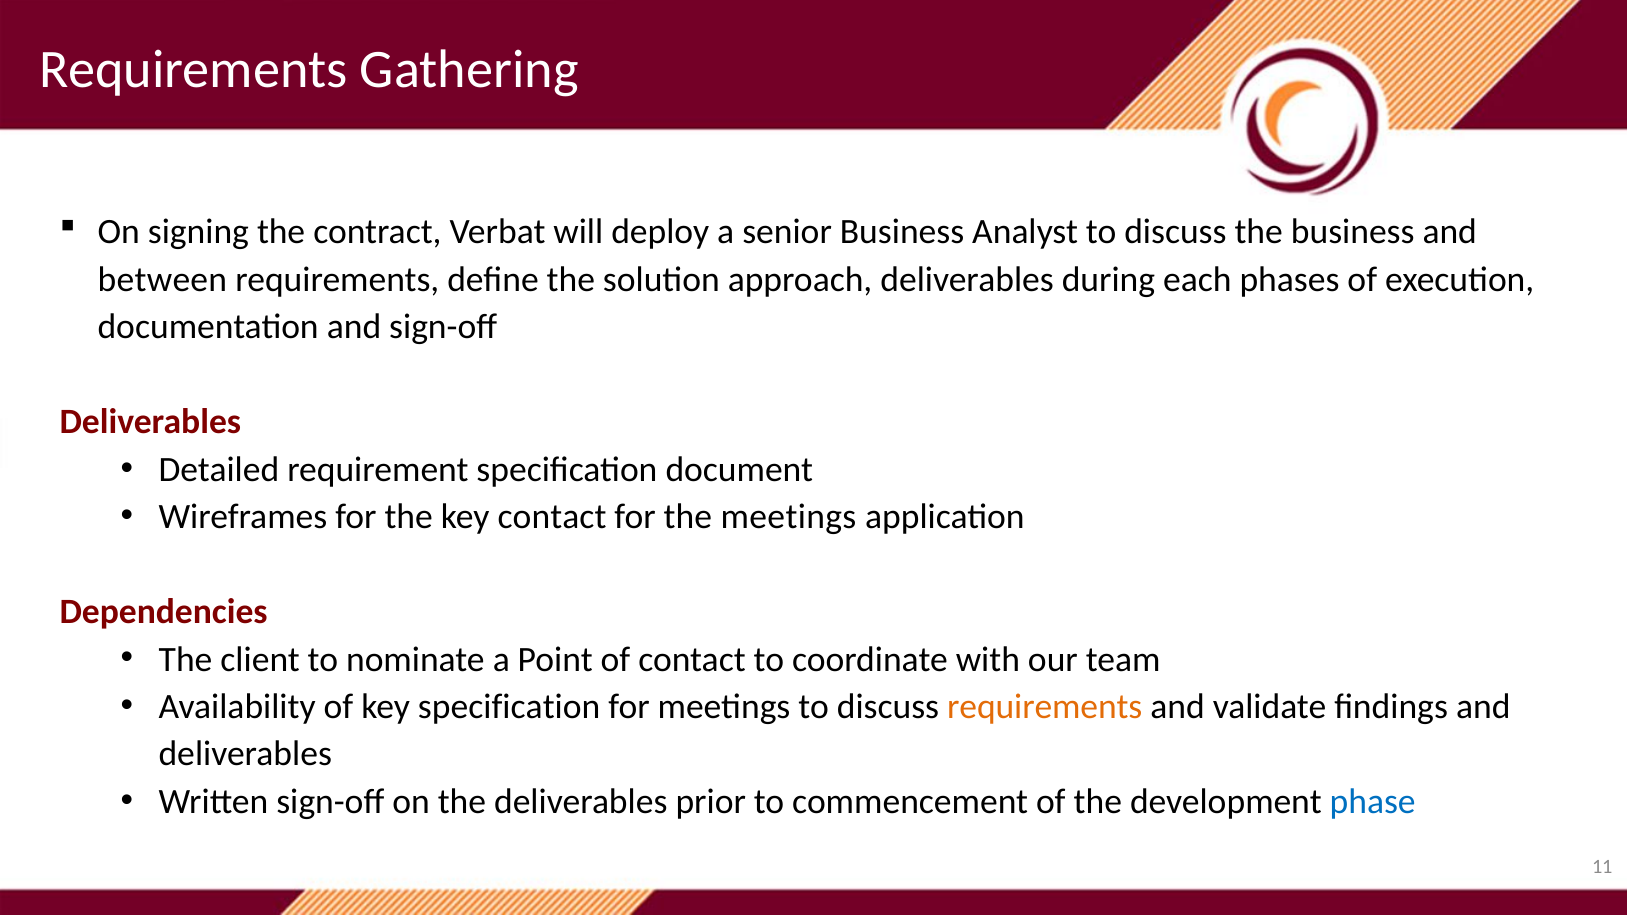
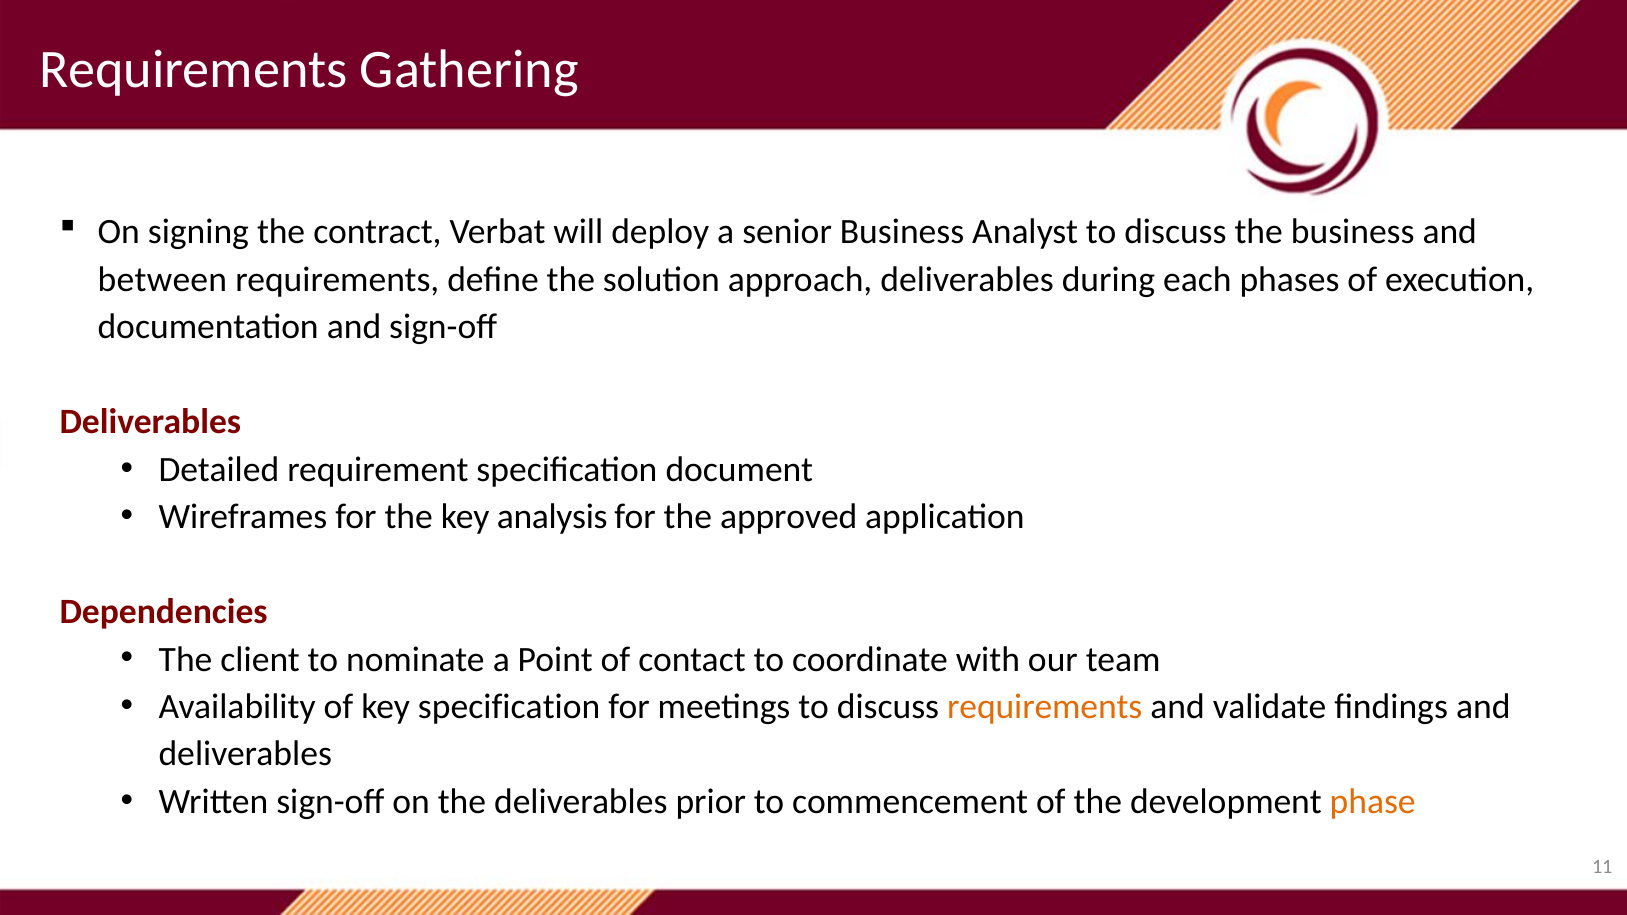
key contact: contact -> analysis (552, 517)
the meetings: meetings -> approved (789, 517)
phase colour: blue -> orange (1373, 802)
